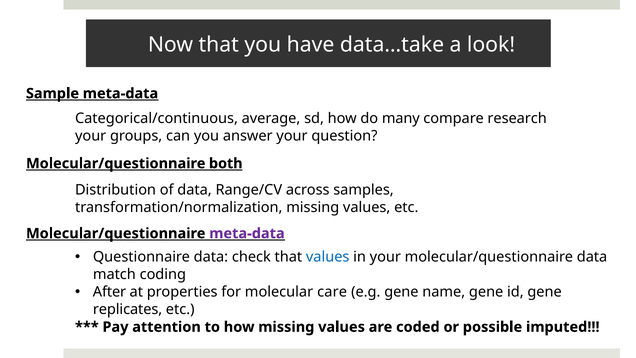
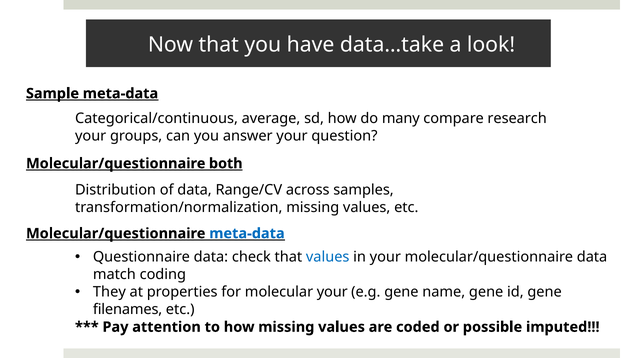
meta-data colour: purple -> blue (247, 233)
After: After -> They (109, 292)
molecular care: care -> your (332, 292)
replicates: replicates -> filenames (128, 309)
